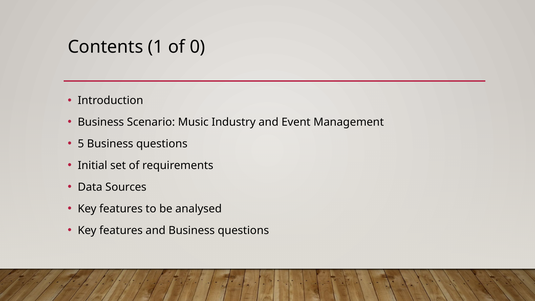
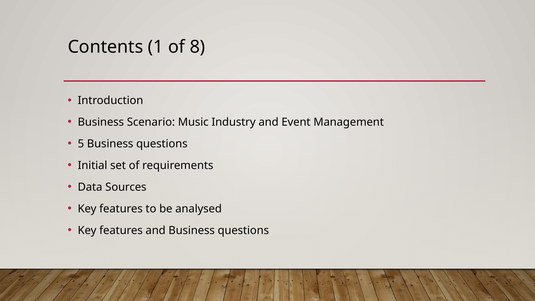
0: 0 -> 8 (197, 47)
